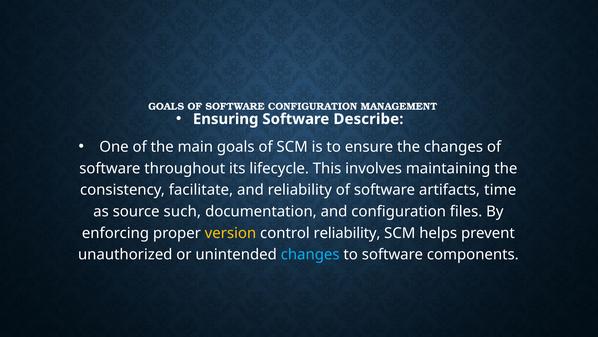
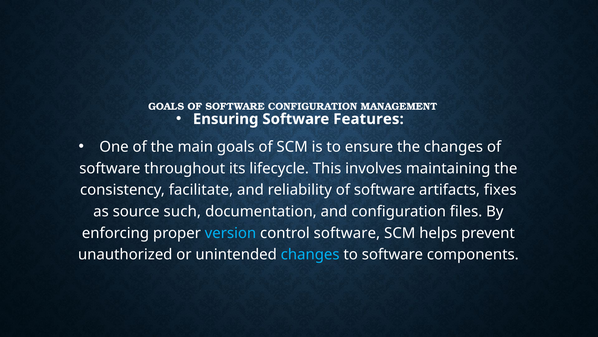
Describe: Describe -> Features (368, 119)
time: time -> fixes (500, 190)
version colour: yellow -> light blue (230, 233)
control reliability: reliability -> software (347, 233)
